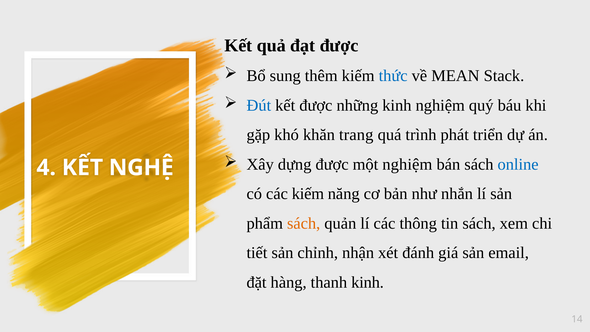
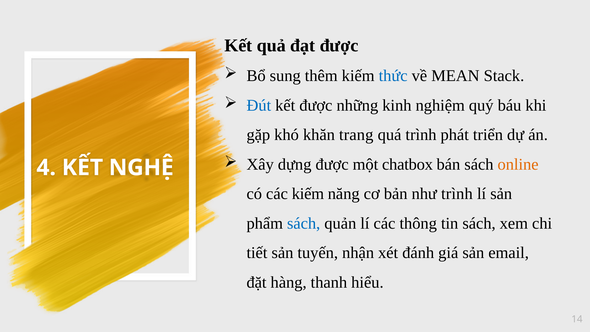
một nghiệm: nghiệm -> chatbox (407, 164)
online colour: blue -> orange (518, 164)
như nhắn: nhắn -> trình (457, 194)
sách colour: orange -> blue (304, 223)
chỉnh: chỉnh -> tuyến (318, 253)
thanh kinh: kinh -> hiểu (367, 282)
